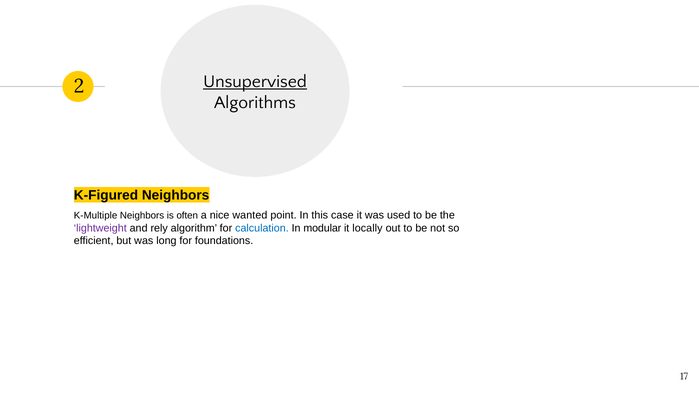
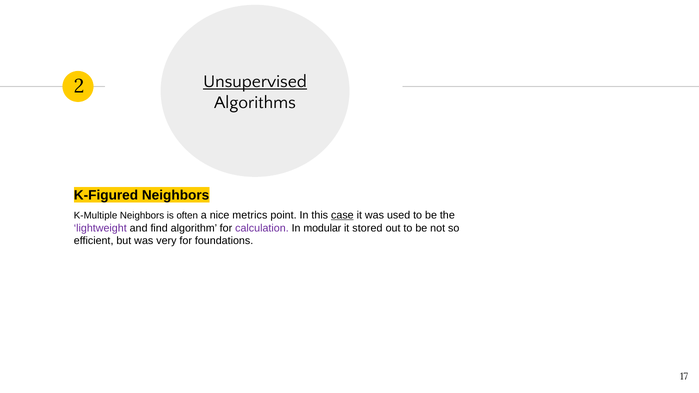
wanted: wanted -> metrics (250, 215)
case underline: none -> present (342, 215)
rely: rely -> find (159, 228)
calculation colour: blue -> purple (262, 228)
locally: locally -> stored (367, 228)
long: long -> very (166, 241)
